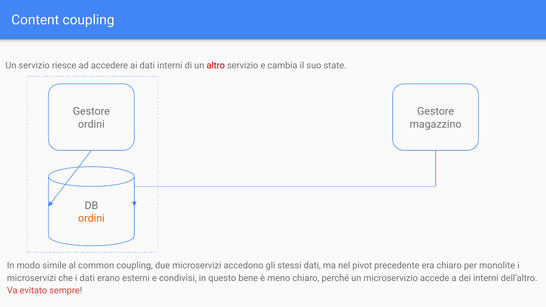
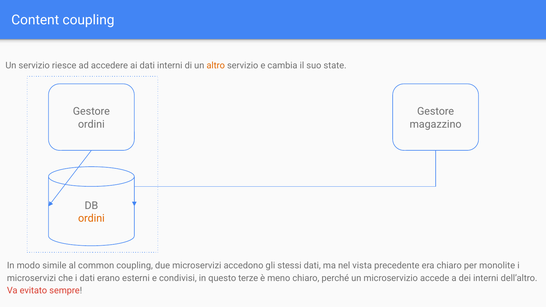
altro colour: red -> orange (216, 66)
pivot: pivot -> vista (362, 266)
bene: bene -> terze (248, 278)
